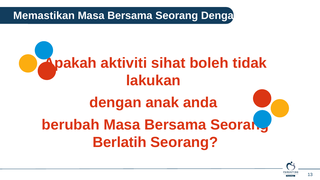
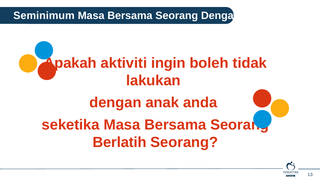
Memastikan: Memastikan -> Seminimum (44, 16)
sihat: sihat -> ingin (168, 63)
berubah: berubah -> seketika (71, 125)
